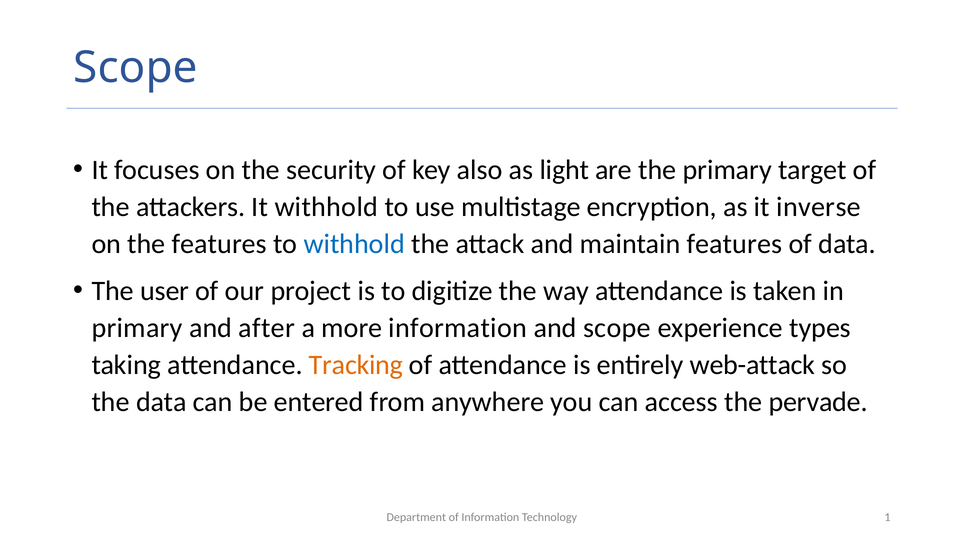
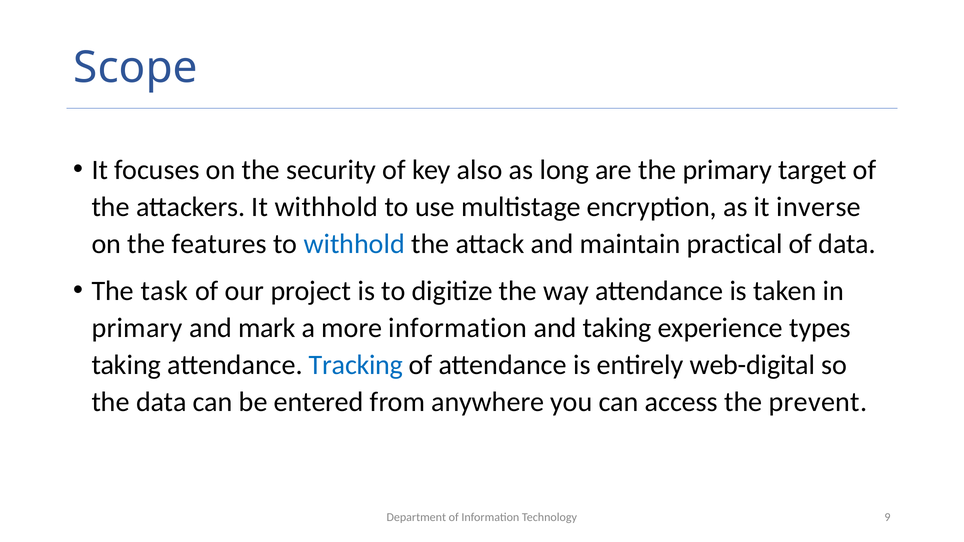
light: light -> long (564, 170)
maintain features: features -> practical (735, 244)
user: user -> task (164, 291)
after: after -> mark (267, 328)
and scope: scope -> taking (617, 328)
Tracking colour: orange -> blue (356, 365)
web-attack: web-attack -> web-digital (752, 365)
pervade: pervade -> prevent (818, 402)
1: 1 -> 9 (887, 518)
